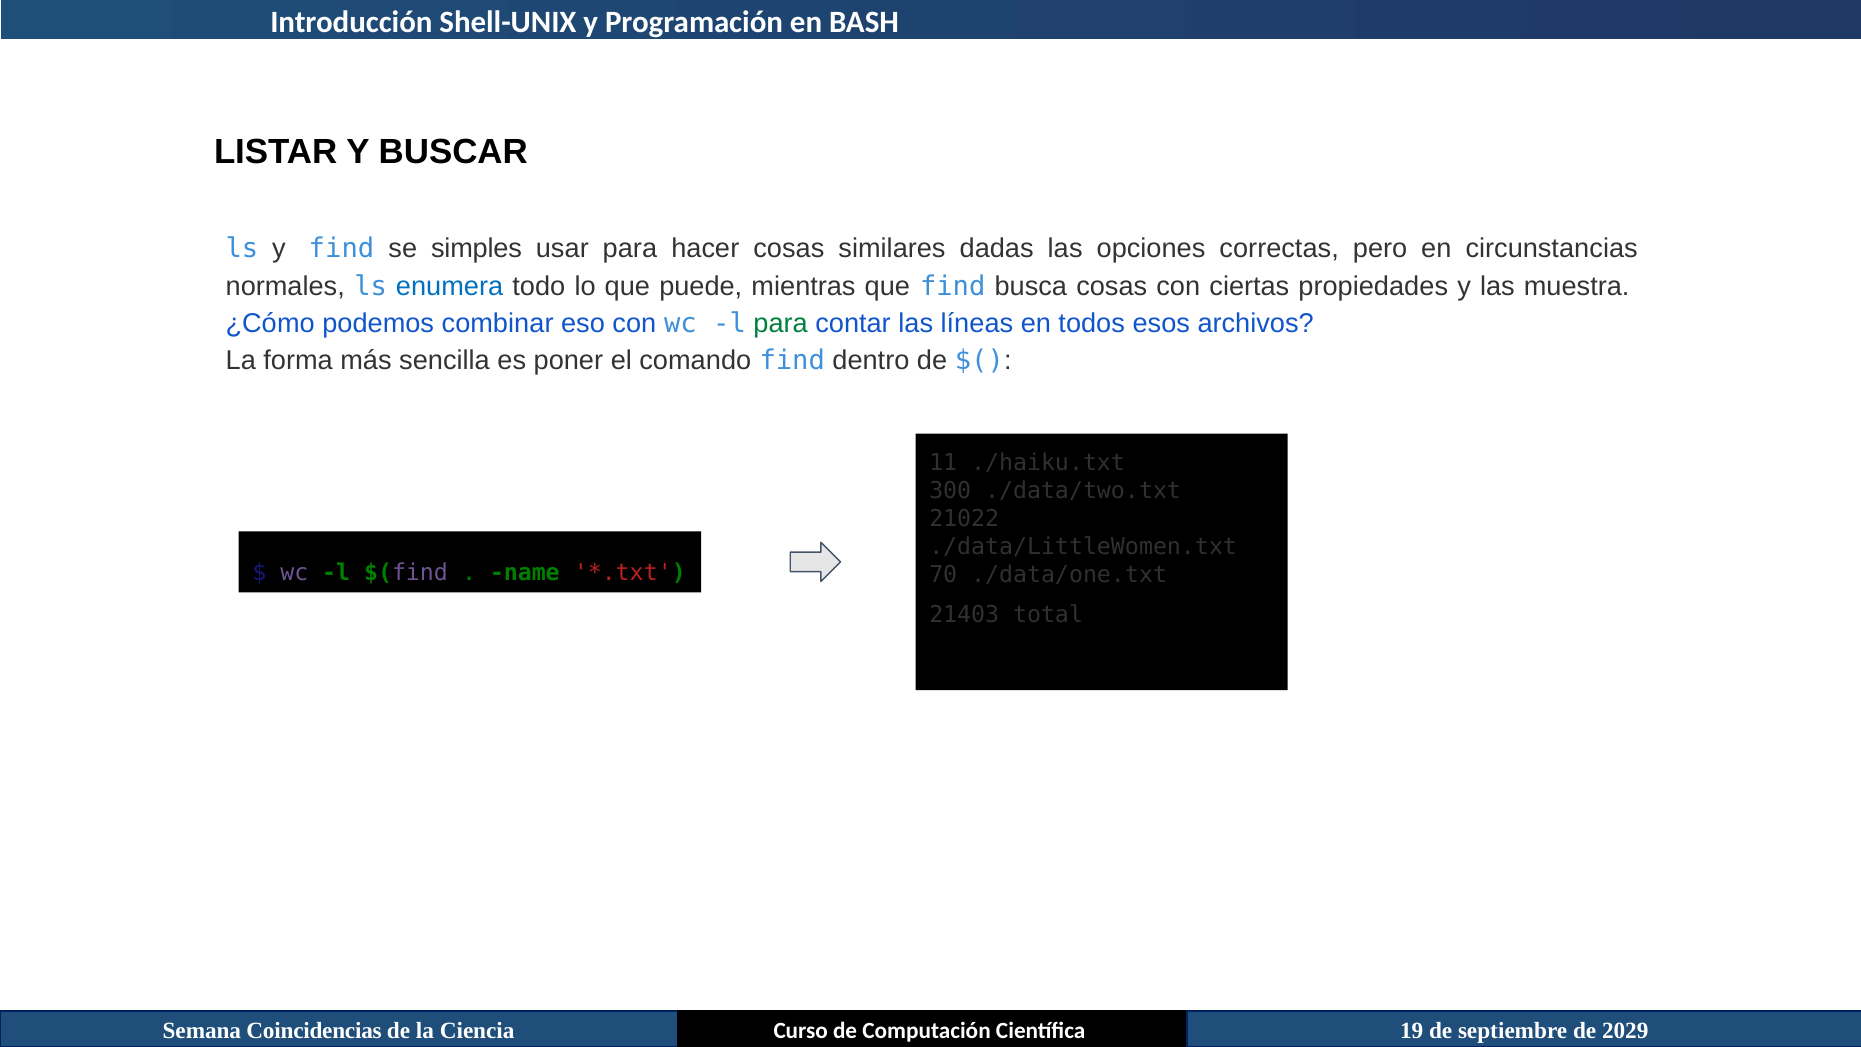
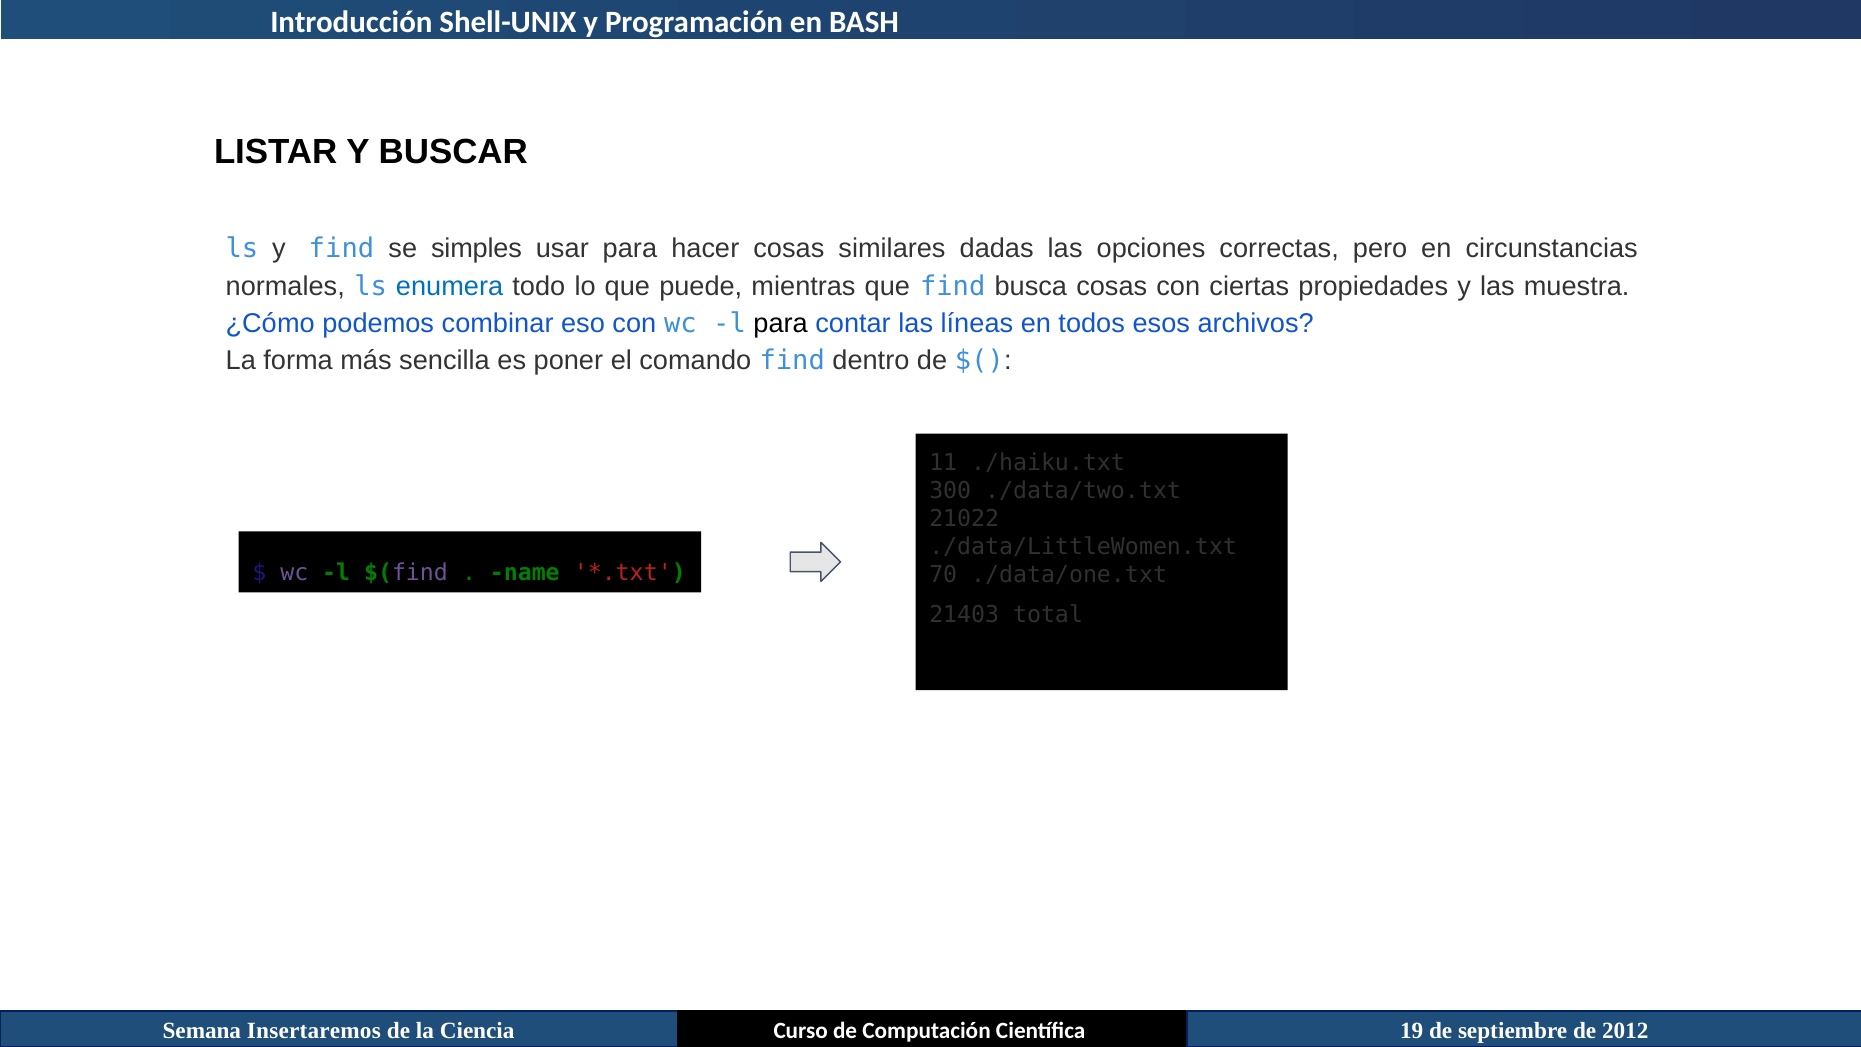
para colour: green -> black (781, 324)
Coincidencias: Coincidencias -> Insertaremos (314, 1031)
2029: 2029 -> 2012 (1625, 1031)
